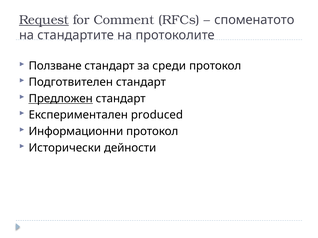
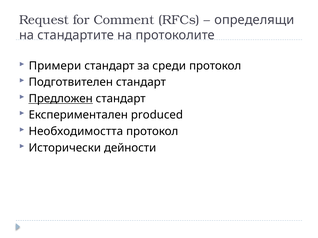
Request underline: present -> none (44, 20)
споменатото: споменатото -> определящи (254, 20)
Ползване: Ползване -> Примери (55, 66)
Информационни: Информационни -> Необходимостта (76, 132)
